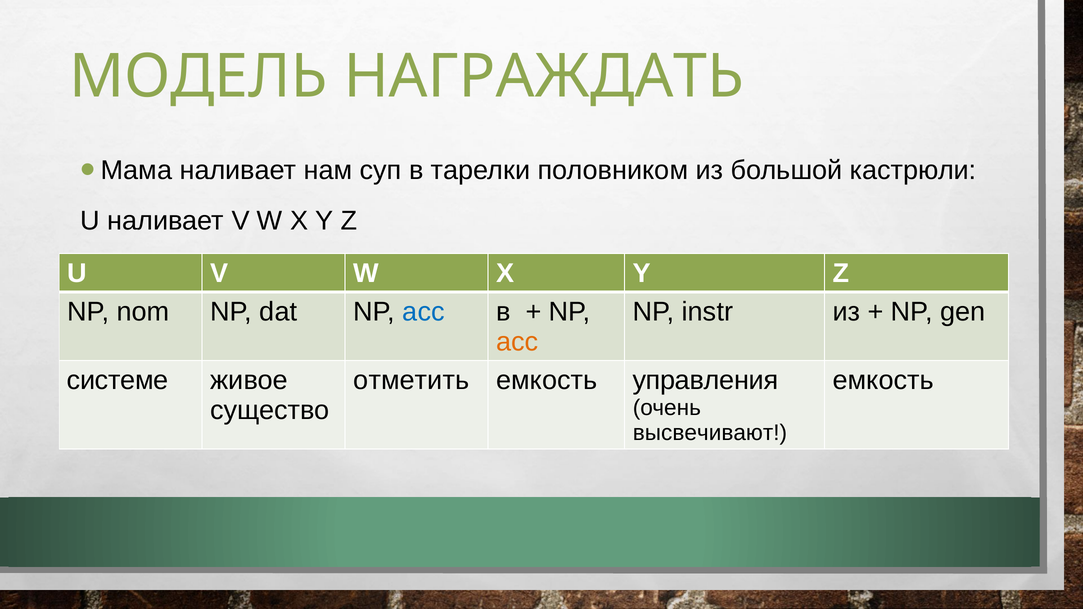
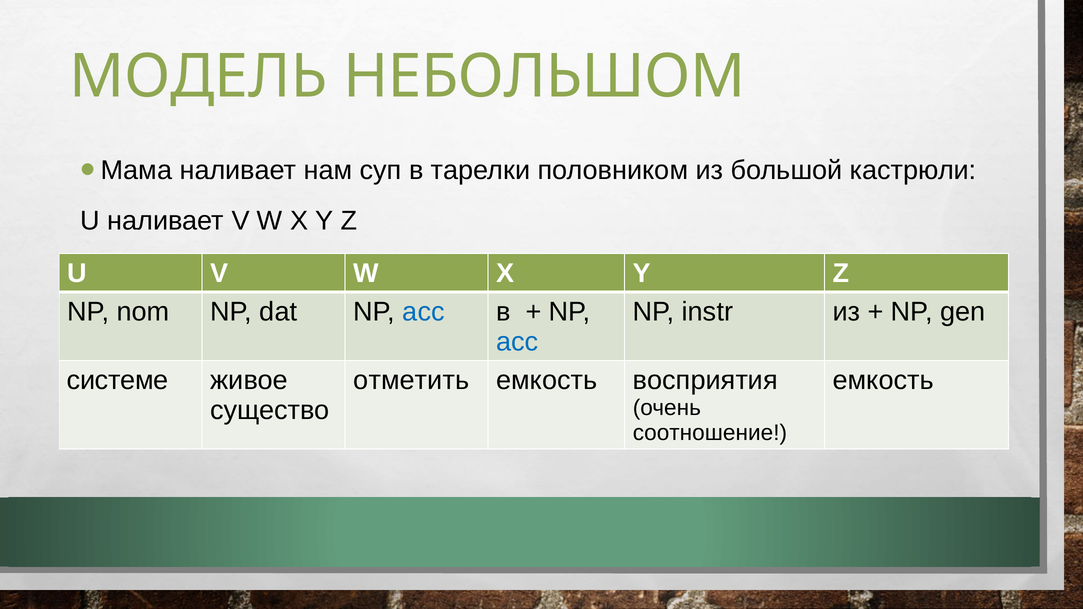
НАГРАЖДАТЬ: НАГРАЖДАТЬ -> НЕБОЛЬШОМ (544, 77)
acc colour: orange -> blue (517, 342)
управления: управления -> восприятия (705, 380)
высвечивают: высвечивают -> соотношение (710, 433)
